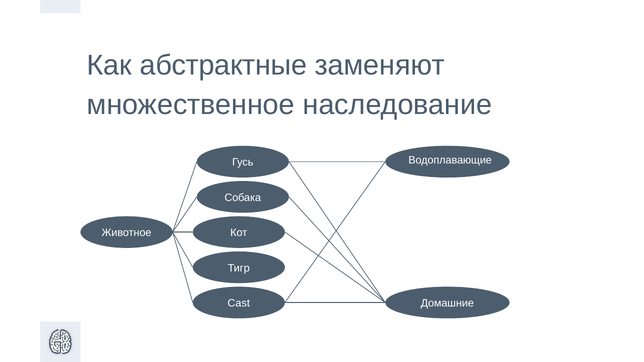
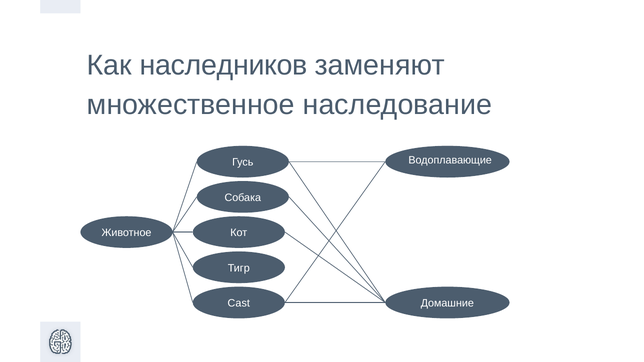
абстрактные: абстрактные -> наследников (223, 65)
